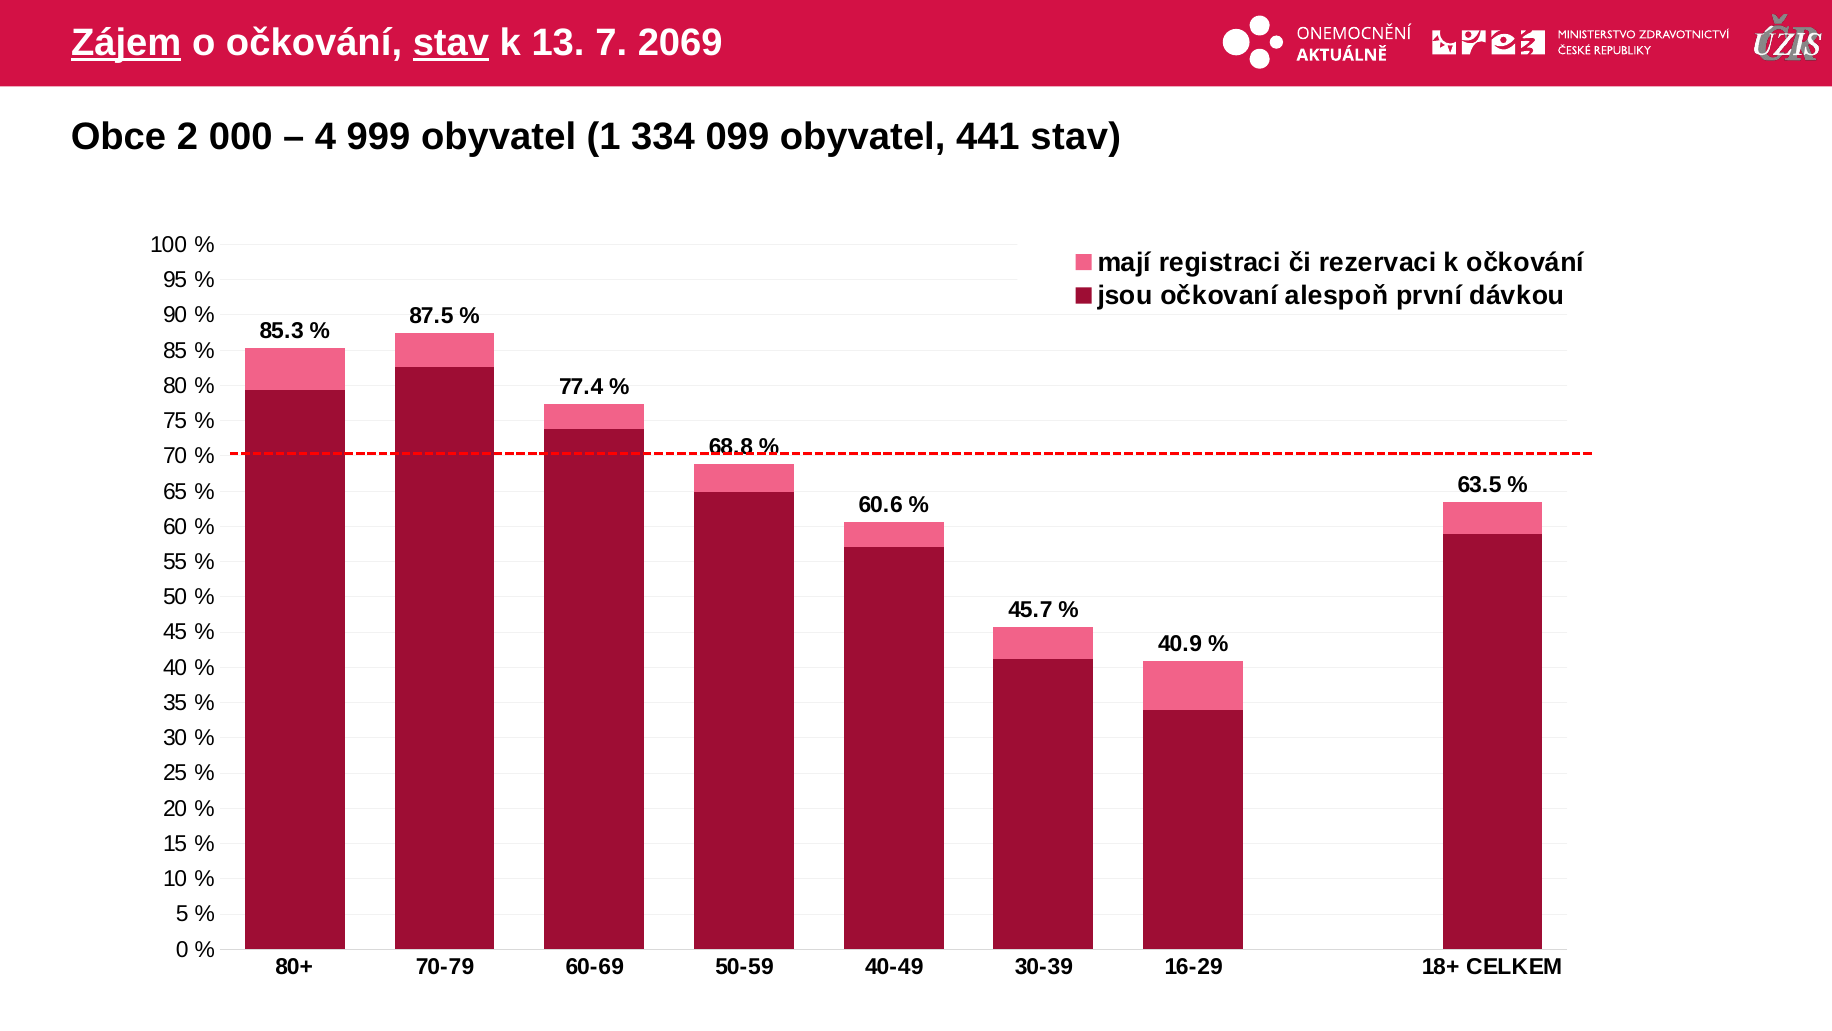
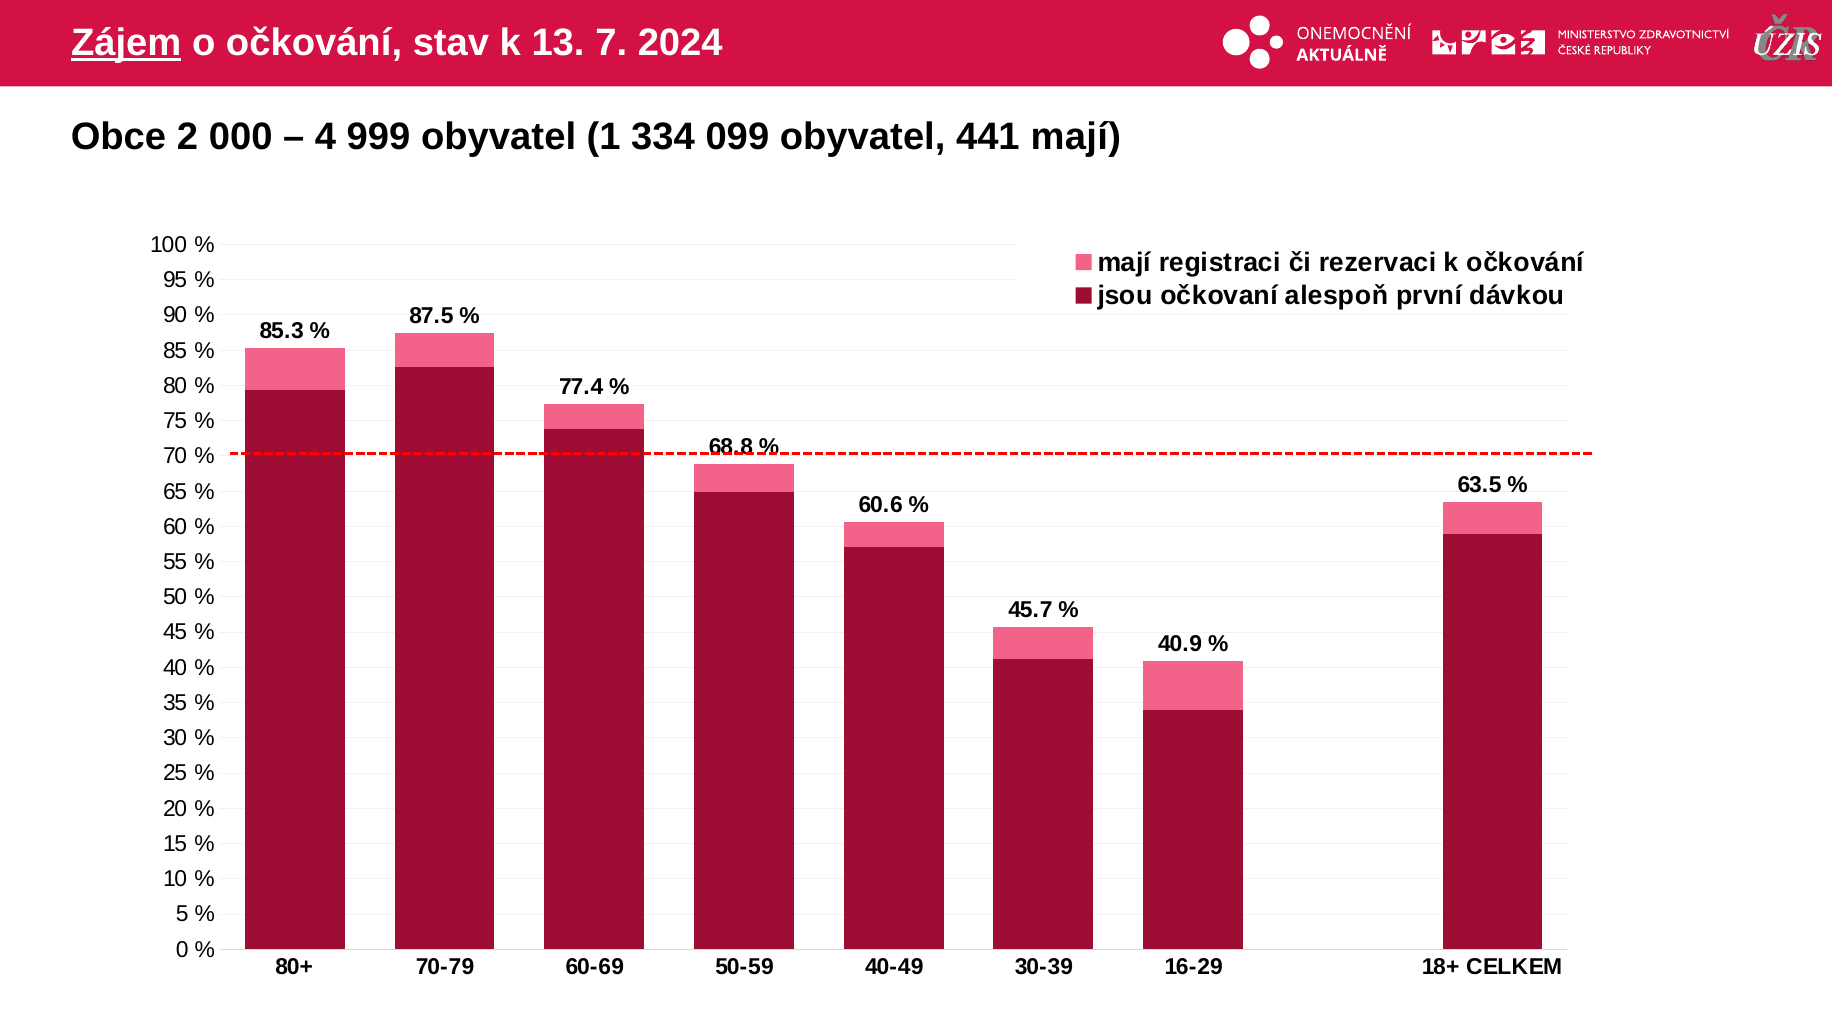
stav underline: present -> none (451, 43)
2069: 2069 -> 2024 (680, 43)
441 stav: stav -> mají (1076, 137)
